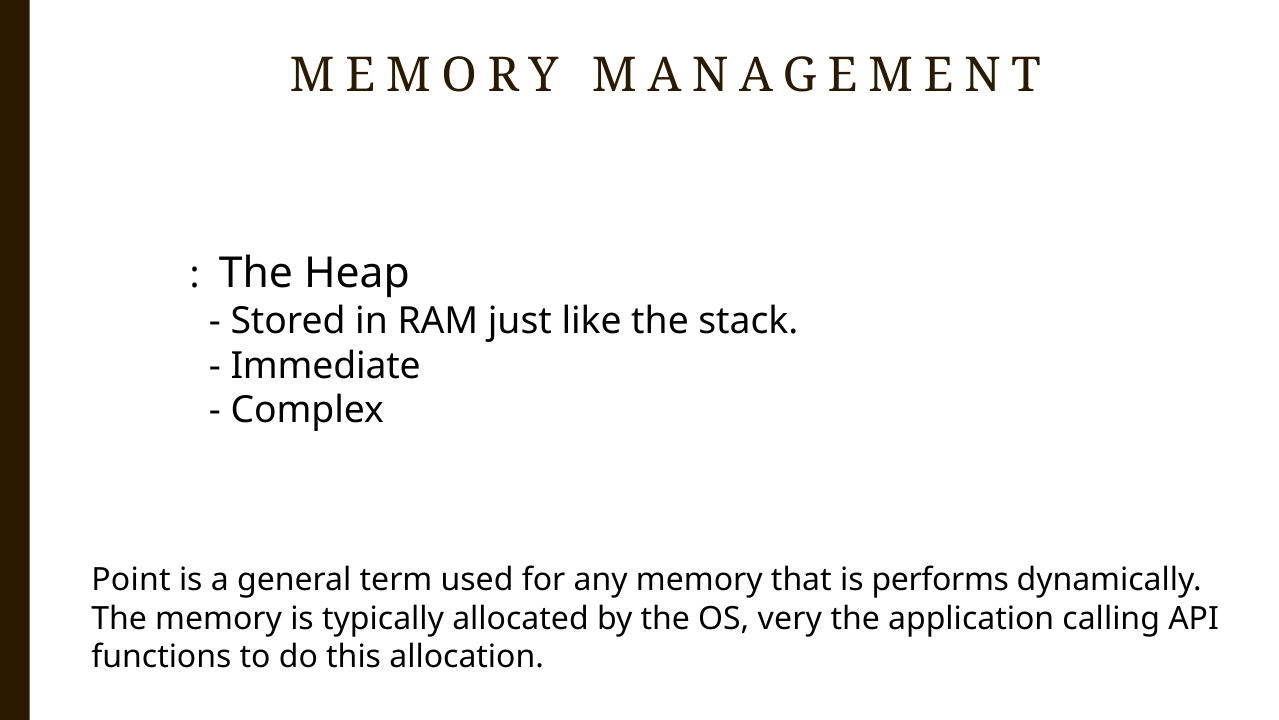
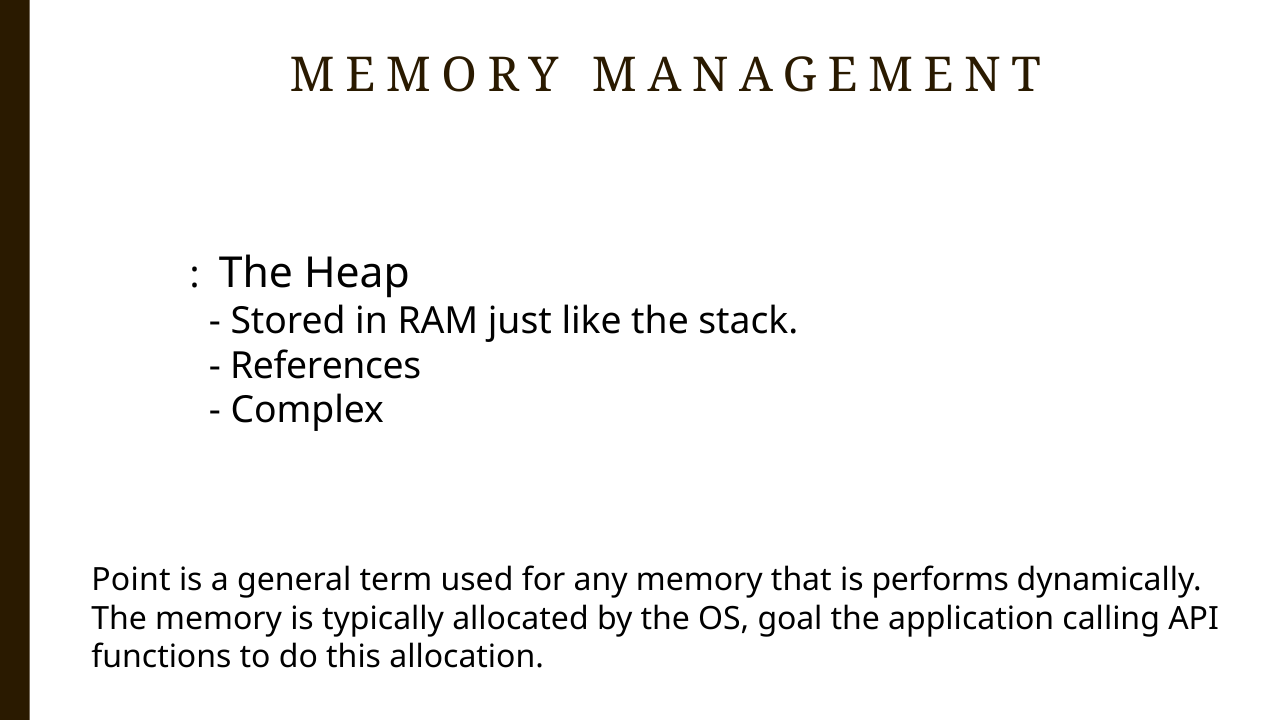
Immediate: Immediate -> References (326, 366)
very: very -> goal (790, 618)
